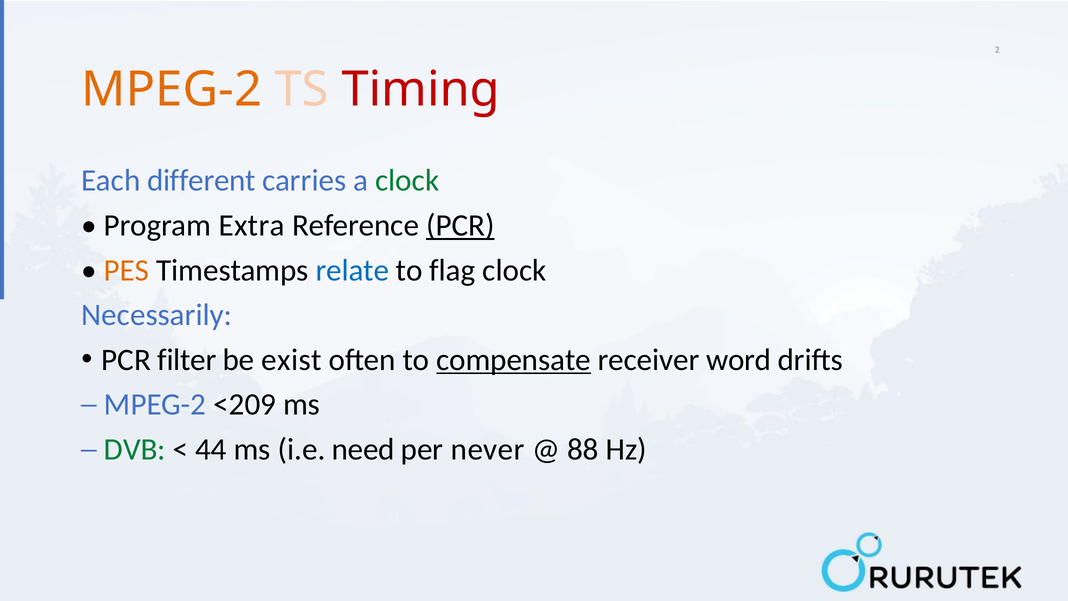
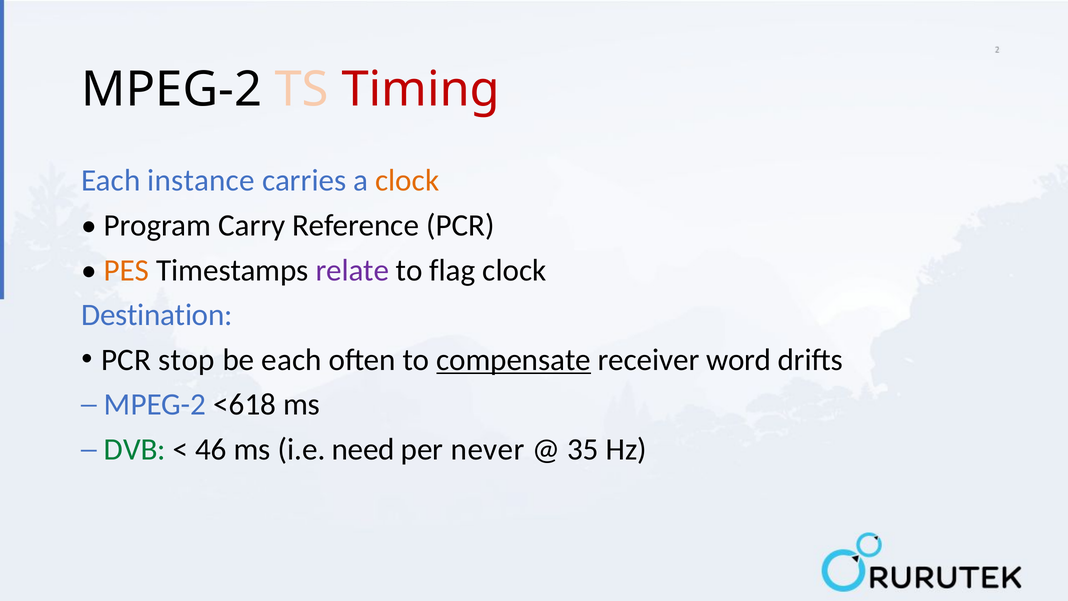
MPEG-2 colour: orange -> black (172, 90)
different: different -> instance (201, 181)
clock colour: green -> orange (407, 181)
Extra: Extra -> Carry (252, 225)
PCR underline: present -> none (460, 225)
relate colour: blue -> purple (352, 270)
Necessarily: Necessarily -> Destination (157, 315)
filter: filter -> stop (187, 360)
be exist: exist -> each (292, 360)
<209: <209 -> <618 (245, 404)
44: 44 -> 46 (211, 449)
88: 88 -> 35 (583, 449)
